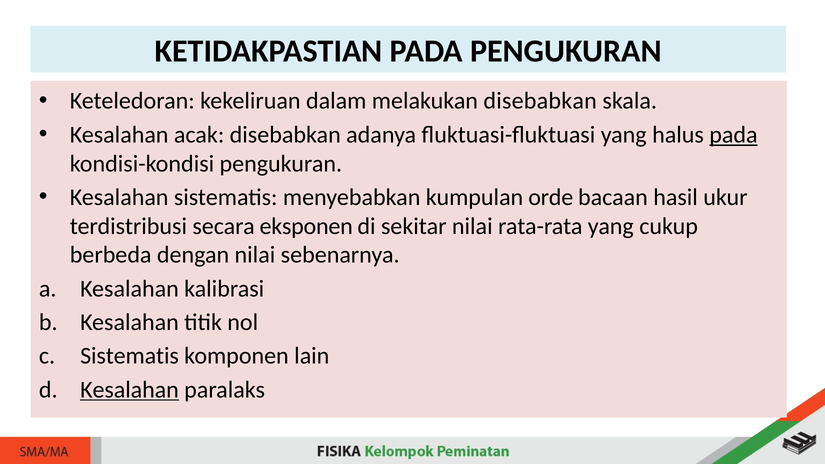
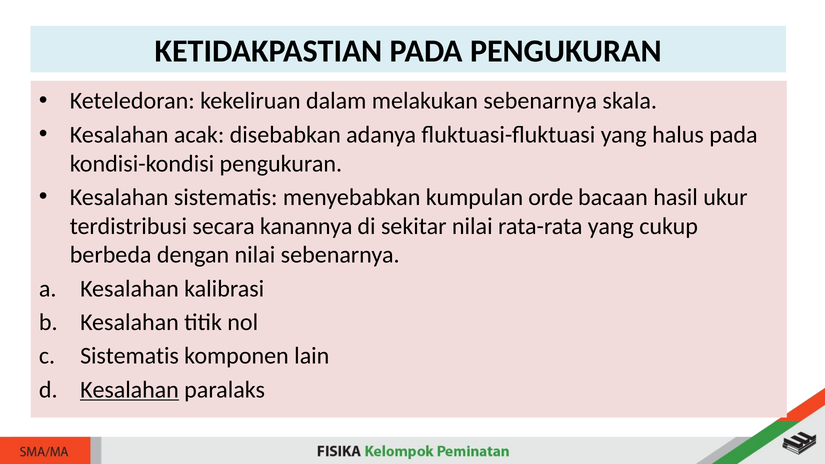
melakukan disebabkan: disebabkan -> sebenarnya (540, 101)
pada underline: present -> none (733, 135)
eksponen: eksponen -> kanannya (306, 226)
